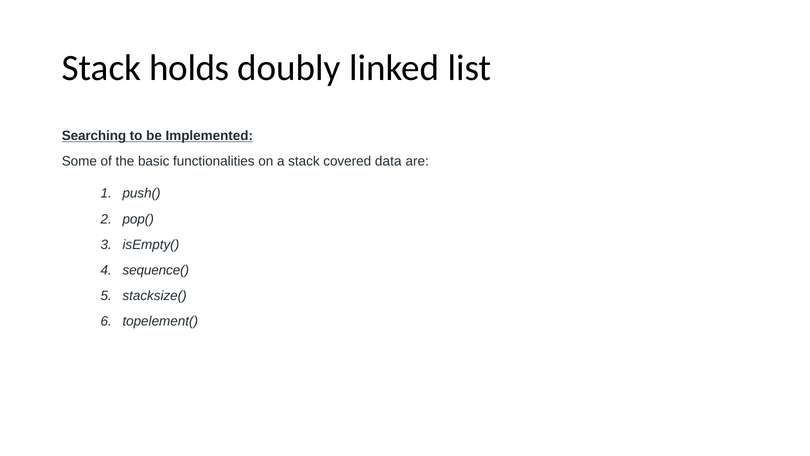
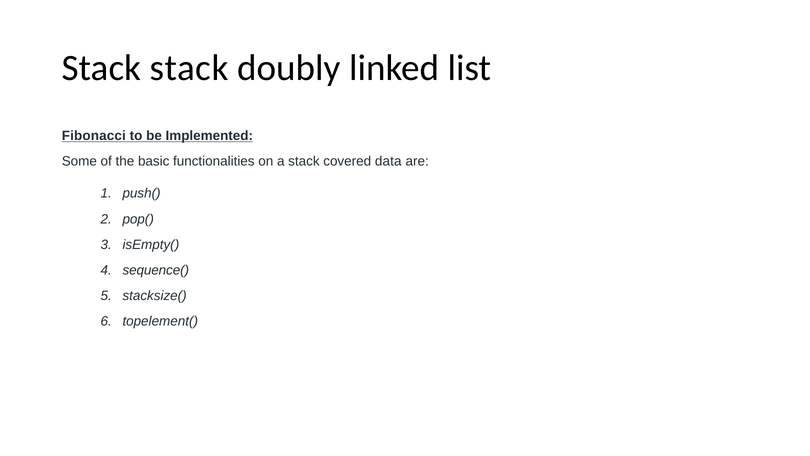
Stack holds: holds -> stack (189, 68)
Searching: Searching -> Fibonacci (94, 136)
